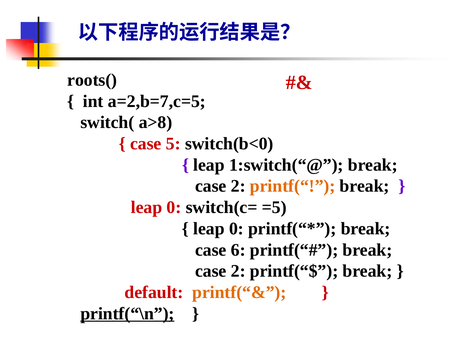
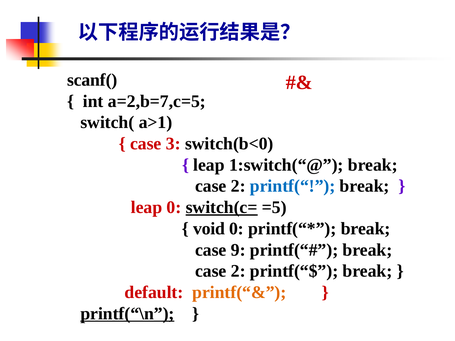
roots(: roots( -> scanf( (92, 80)
a>8: a>8 -> a>1 (156, 123)
5: 5 -> 3 (173, 144)
printf(“ colour: orange -> blue (293, 186)
switch(c= underline: none -> present (222, 208)
leap: leap -> void (209, 229)
6: 6 -> 9 (238, 250)
